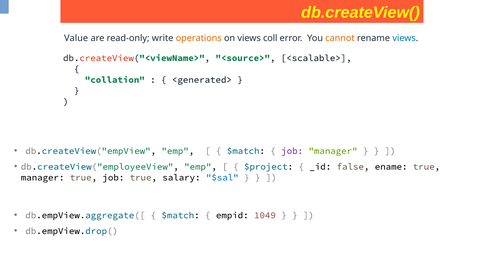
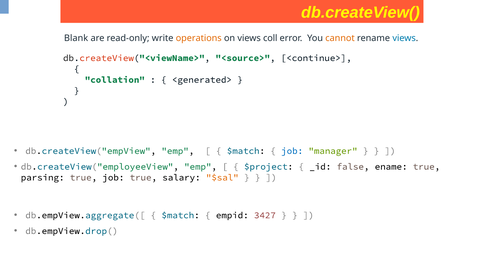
Value: Value -> Blank (76, 38)
<scalable>: <scalable> -> <continue> (316, 58)
job colour: purple -> blue (292, 151)
manager: manager -> parsing (43, 178)
$sal colour: blue -> orange (222, 178)
1049: 1049 -> 3427 (265, 215)
